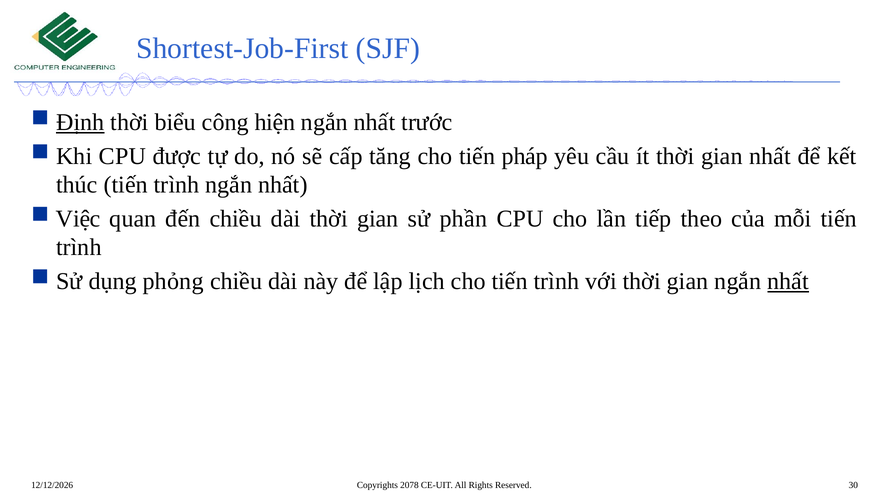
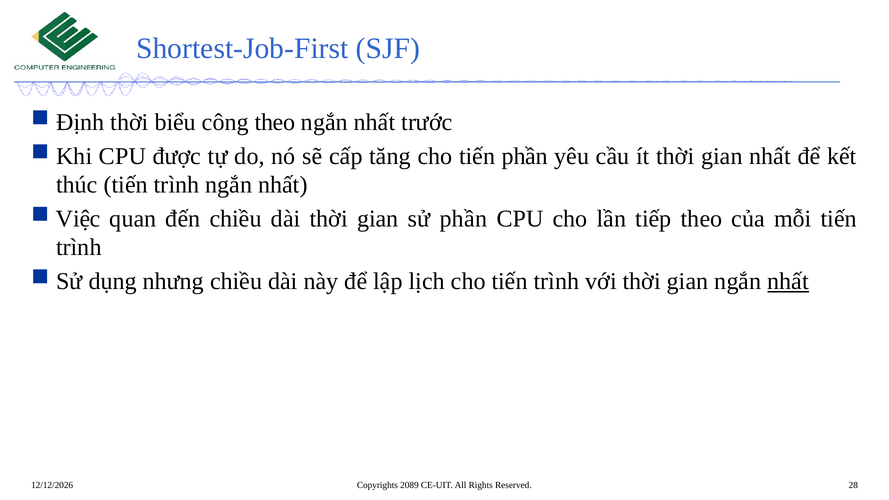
Định underline: present -> none (80, 122)
công hiện: hiện -> theo (275, 122)
tiến pháp: pháp -> phần (525, 156)
phỏng: phỏng -> nhưng (173, 281)
2078: 2078 -> 2089 (409, 485)
30: 30 -> 28 (853, 485)
